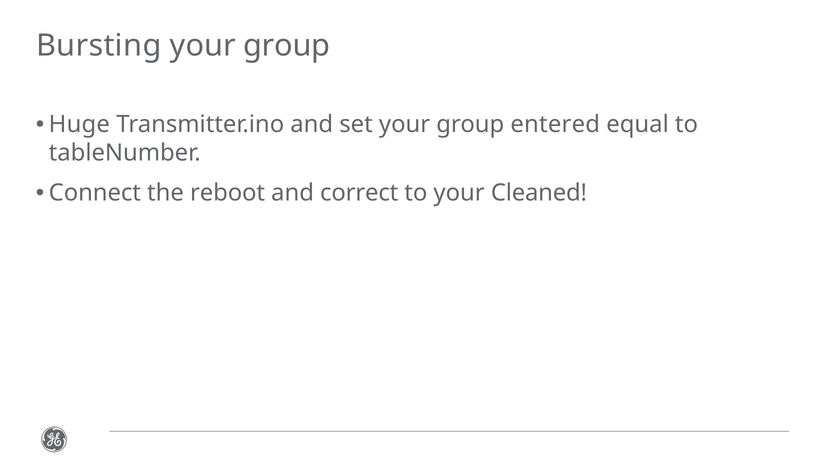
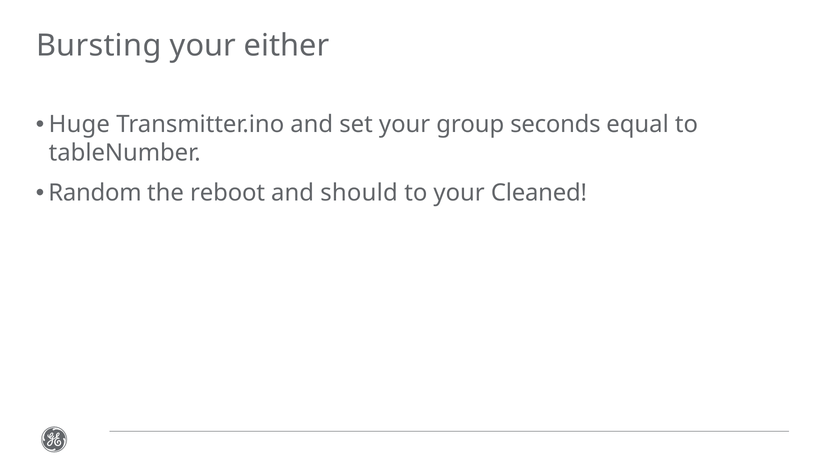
group: group -> either (286, 45)
entered: entered -> seconds (555, 124)
Connect: Connect -> Random (95, 193)
correct: correct -> should (359, 193)
